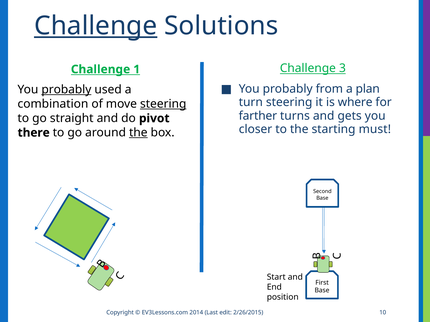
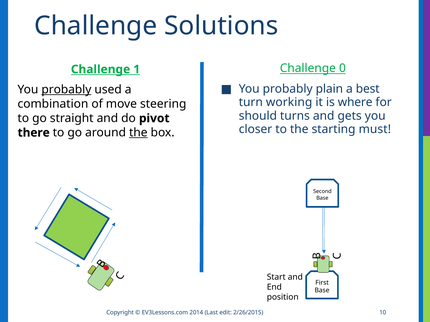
Challenge underline: present -> none (96, 26)
3: 3 -> 0 (342, 68)
from: from -> plain (329, 89)
plan: plan -> best (368, 89)
turn steering: steering -> working (289, 102)
steering underline: present -> none (163, 104)
farther: farther -> should (258, 116)
